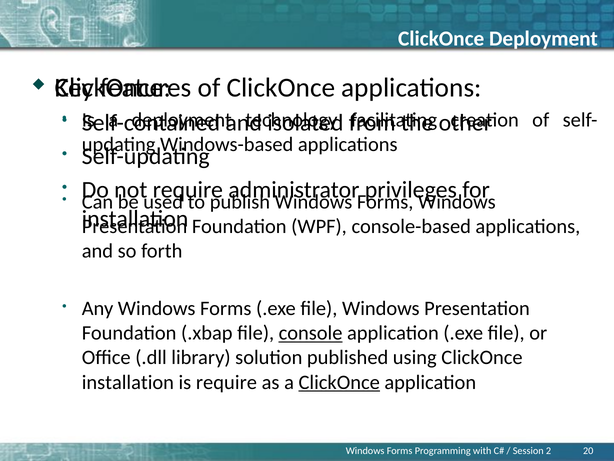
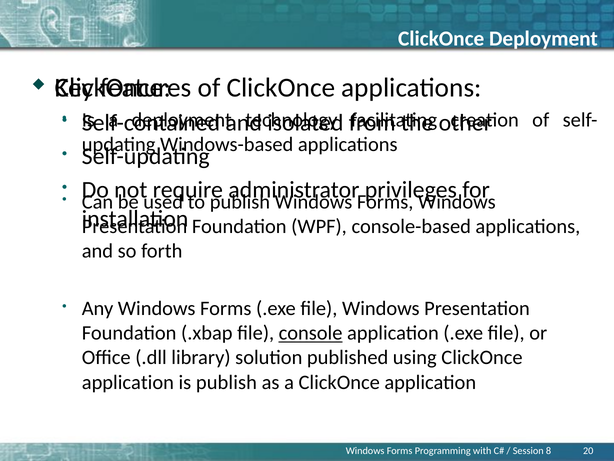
installation: installation -> application (128, 382)
is require: require -> publish (226, 382)
ClickOnce underline: present -> none (339, 382)
2: 2 -> 8 (549, 450)
